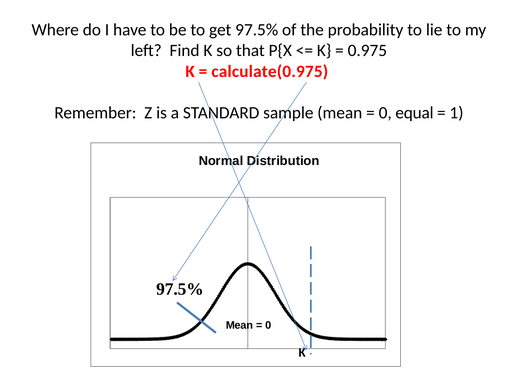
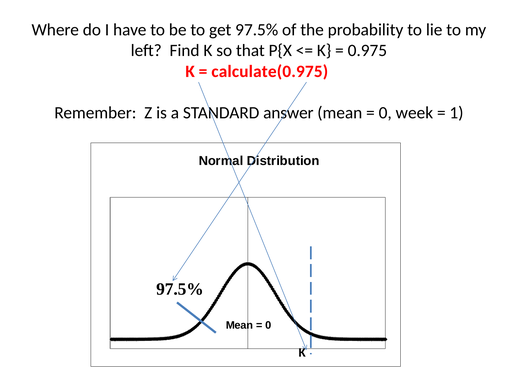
sample: sample -> answer (288, 113)
equal: equal -> week (414, 113)
